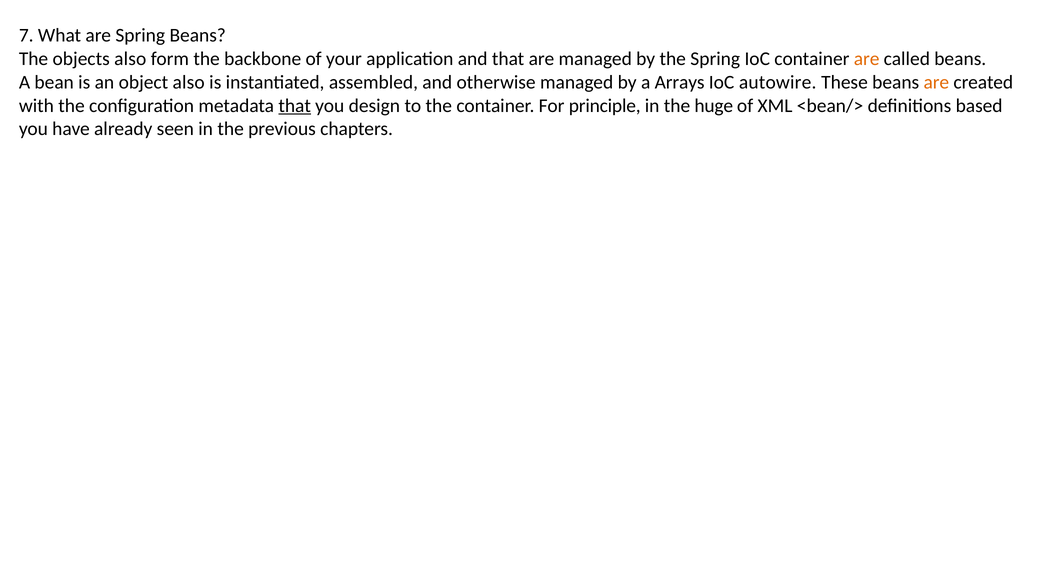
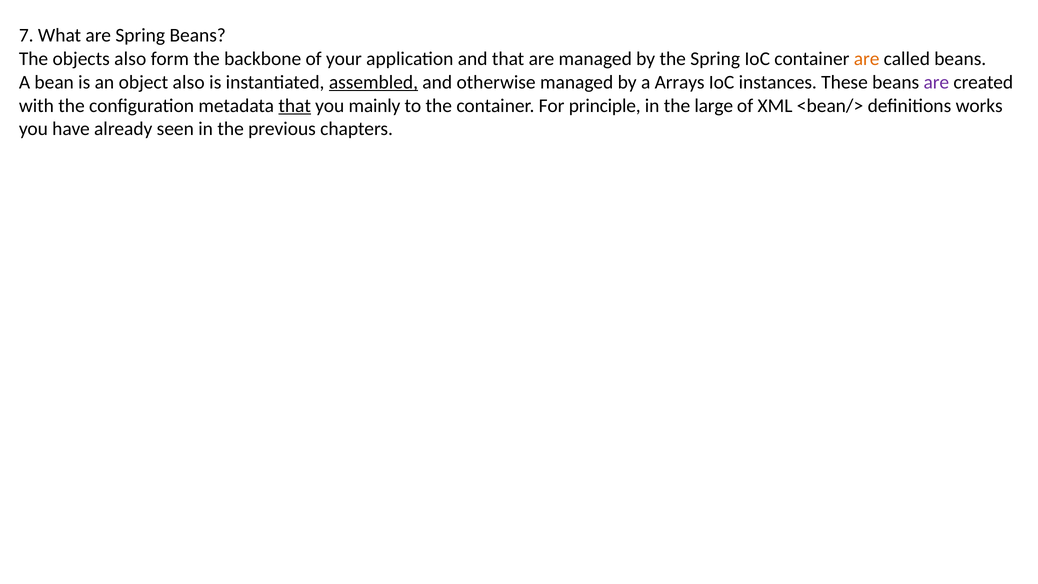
assembled underline: none -> present (373, 82)
autowire: autowire -> instances (778, 82)
are colour: orange -> purple (936, 82)
design: design -> mainly (374, 106)
huge: huge -> large (714, 106)
based: based -> works (979, 106)
